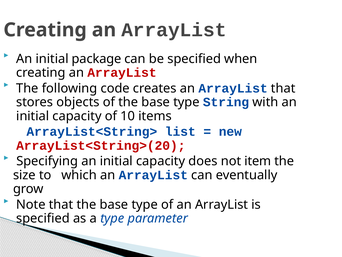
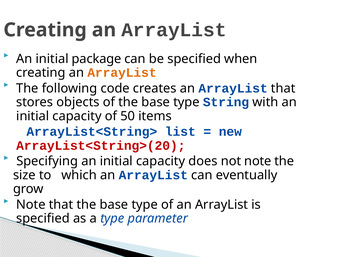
ArrayList colour: red -> orange (122, 73)
10: 10 -> 50 (128, 116)
not item: item -> note (258, 161)
